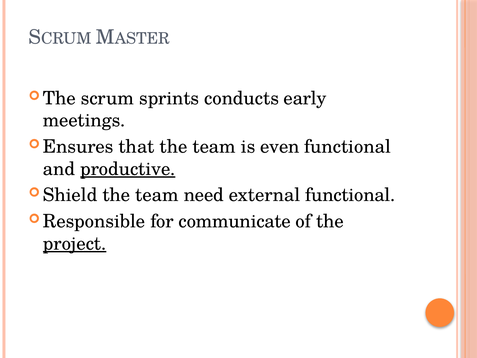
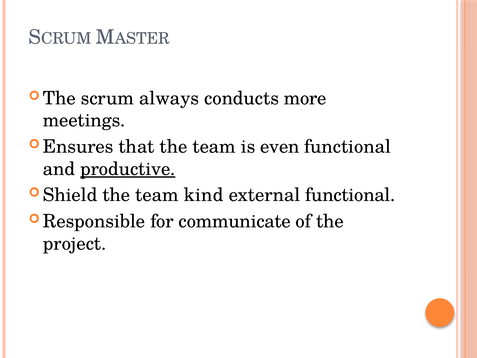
sprints: sprints -> always (169, 98)
early: early -> more (305, 98)
need: need -> kind (204, 195)
project underline: present -> none (75, 243)
